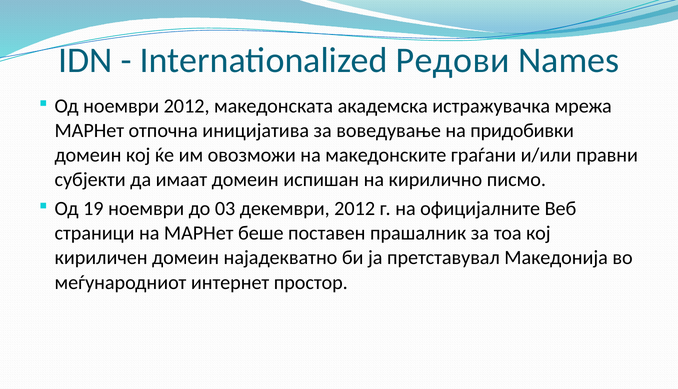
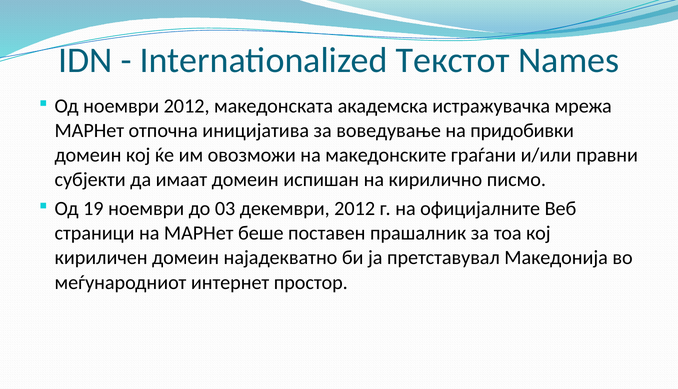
Редови: Редови -> Текстот (453, 61)
